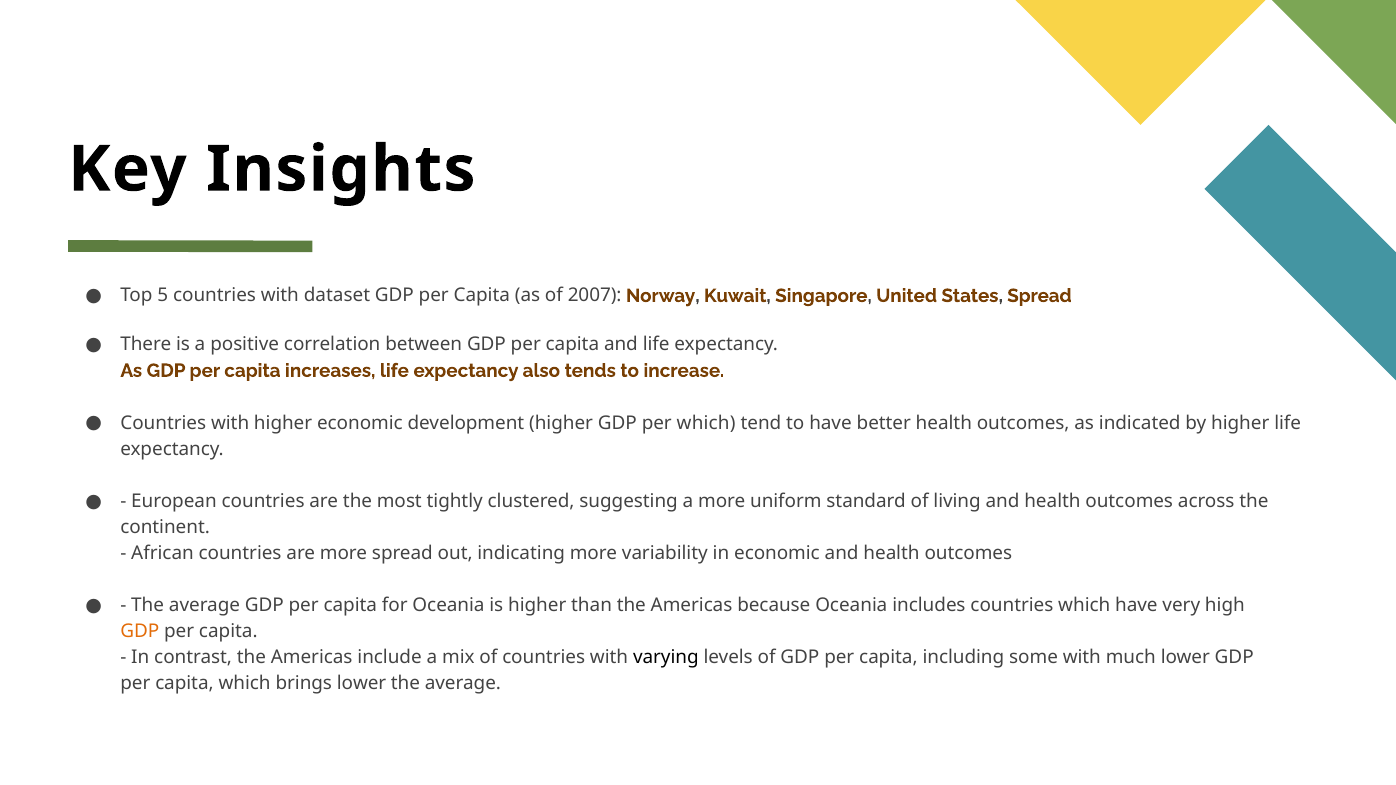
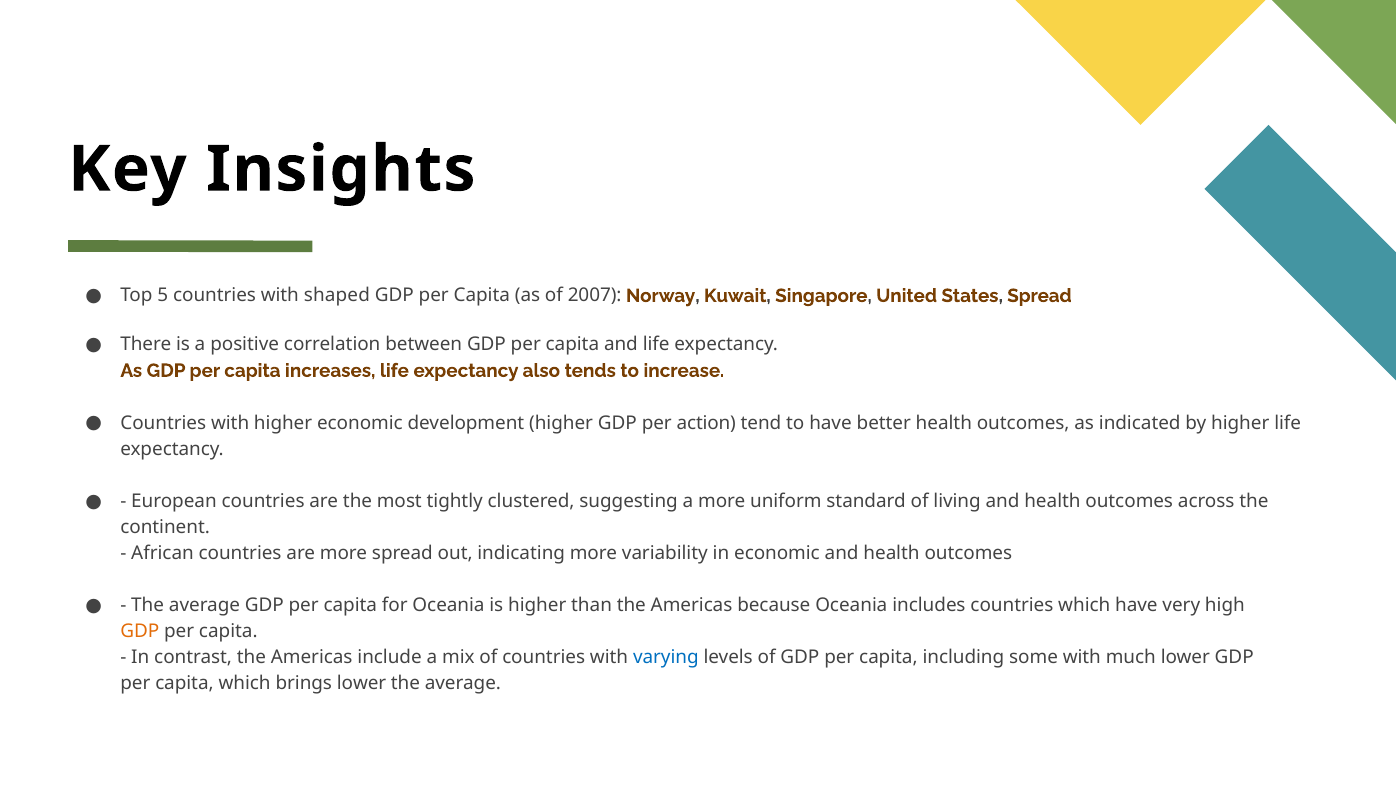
dataset: dataset -> shaped (337, 296)
per which: which -> action (706, 423)
varying colour: black -> blue (666, 658)
